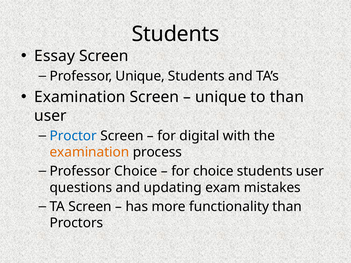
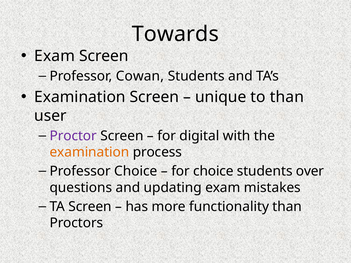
Students: Students -> Towards (175, 34)
Essay: Essay -> Exam (55, 56)
Professor Unique: Unique -> Cowan (140, 76)
Proctor colour: blue -> purple (73, 136)
students user: user -> over (310, 171)
